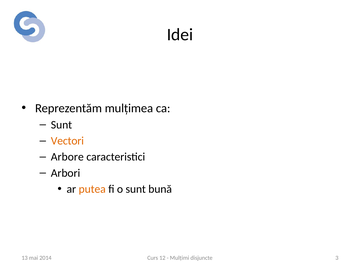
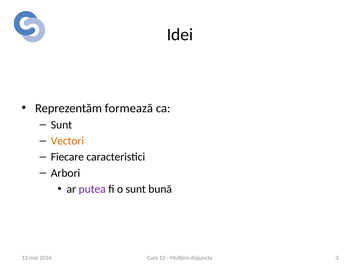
mulțimea: mulțimea -> formează (129, 108)
Arbore: Arbore -> Fiecare (67, 157)
putea colour: orange -> purple (92, 189)
